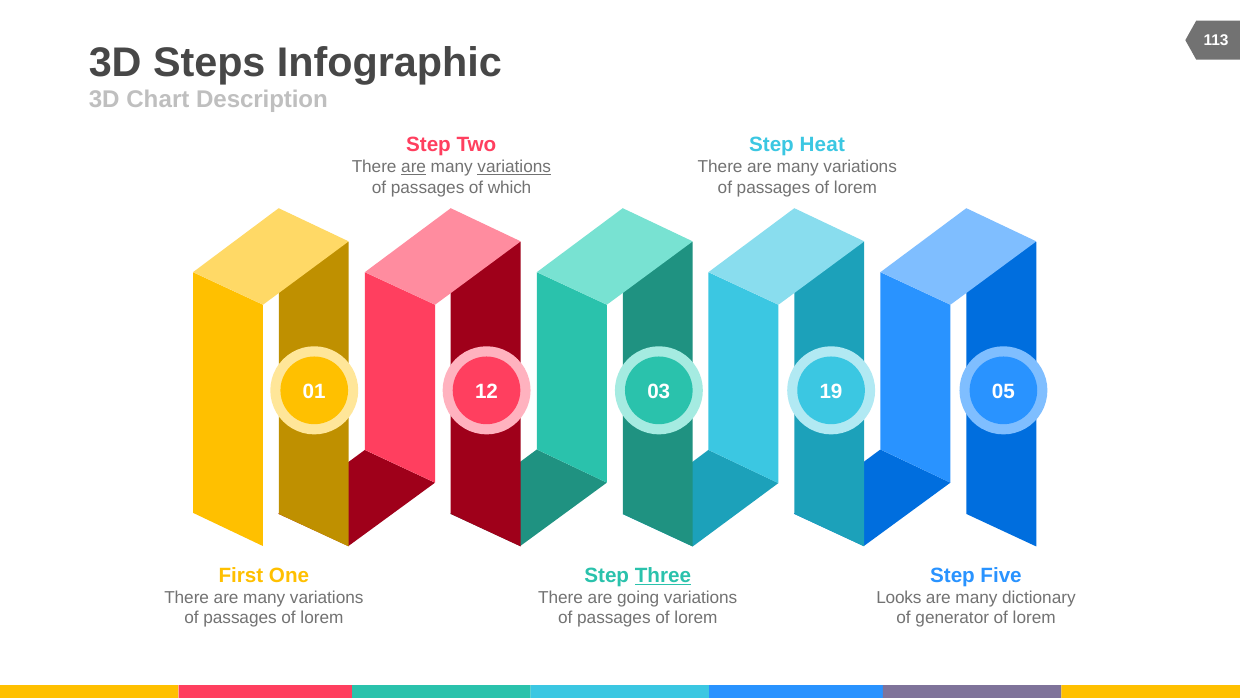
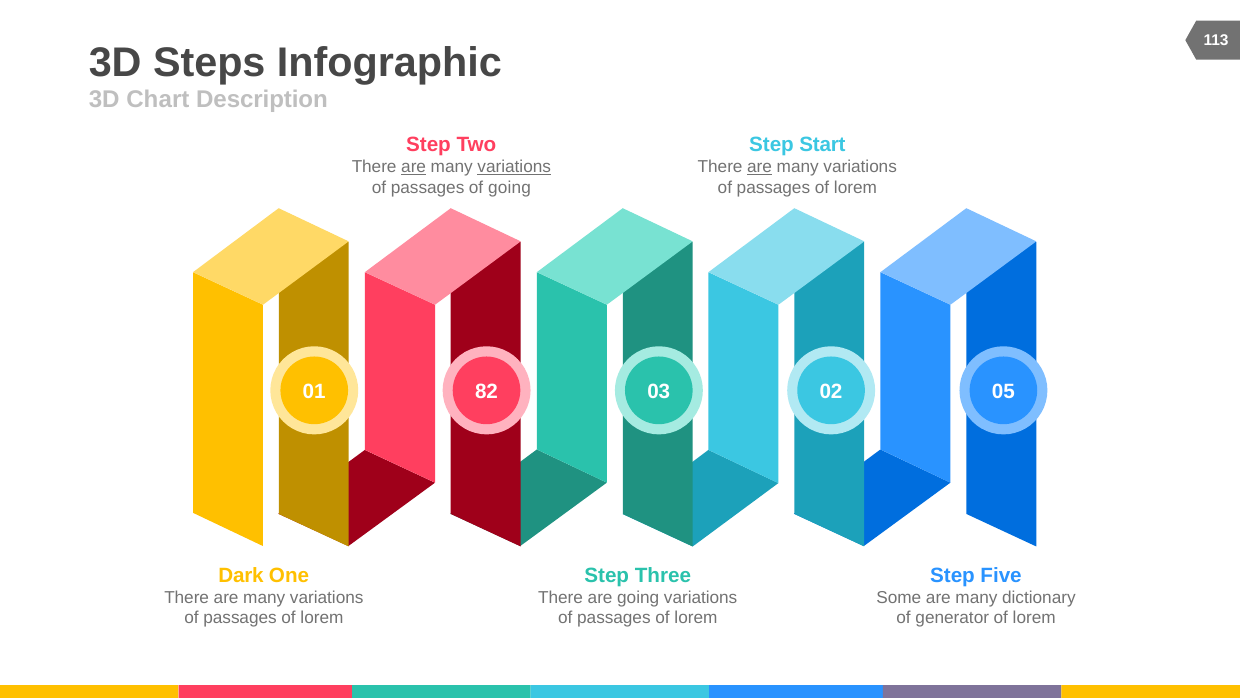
Heat: Heat -> Start (823, 145)
are underline: none -> present (760, 167)
of which: which -> going (509, 187)
12: 12 -> 82 (486, 391)
19: 19 -> 02 (831, 391)
First: First -> Dark (241, 576)
Three underline: present -> none (663, 576)
Looks: Looks -> Some (899, 597)
